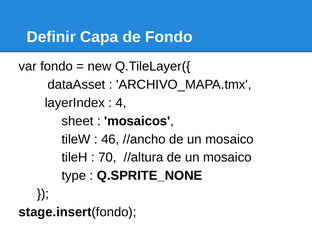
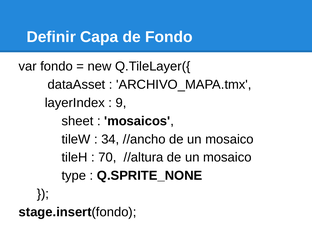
4: 4 -> 9 (121, 103)
46: 46 -> 34 (110, 139)
